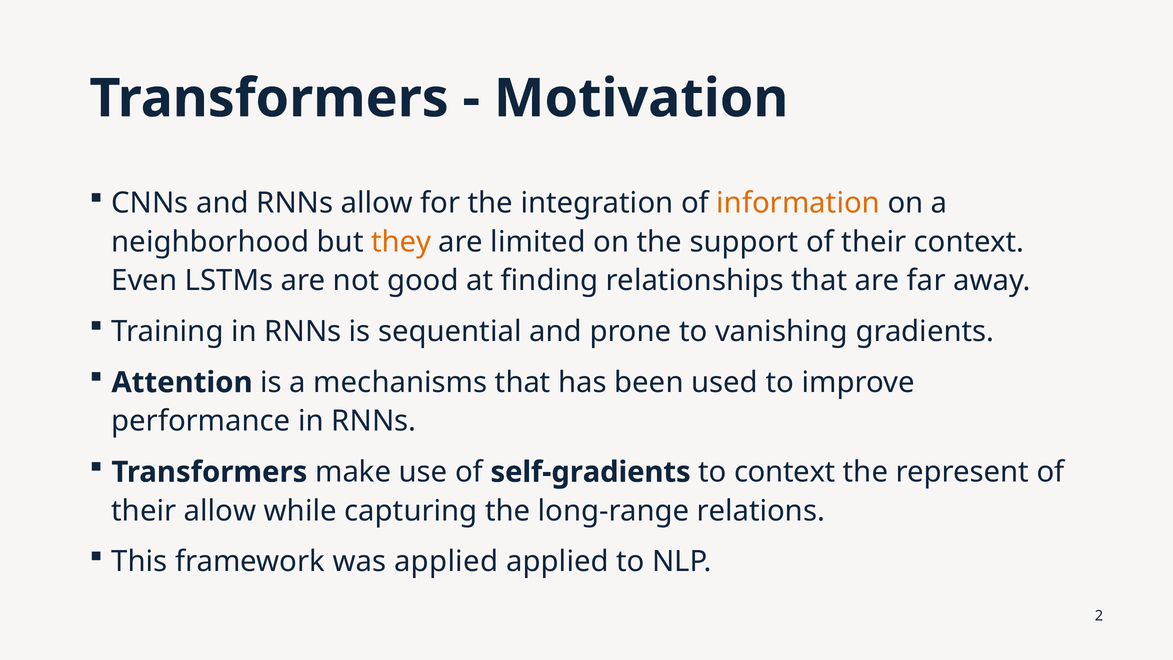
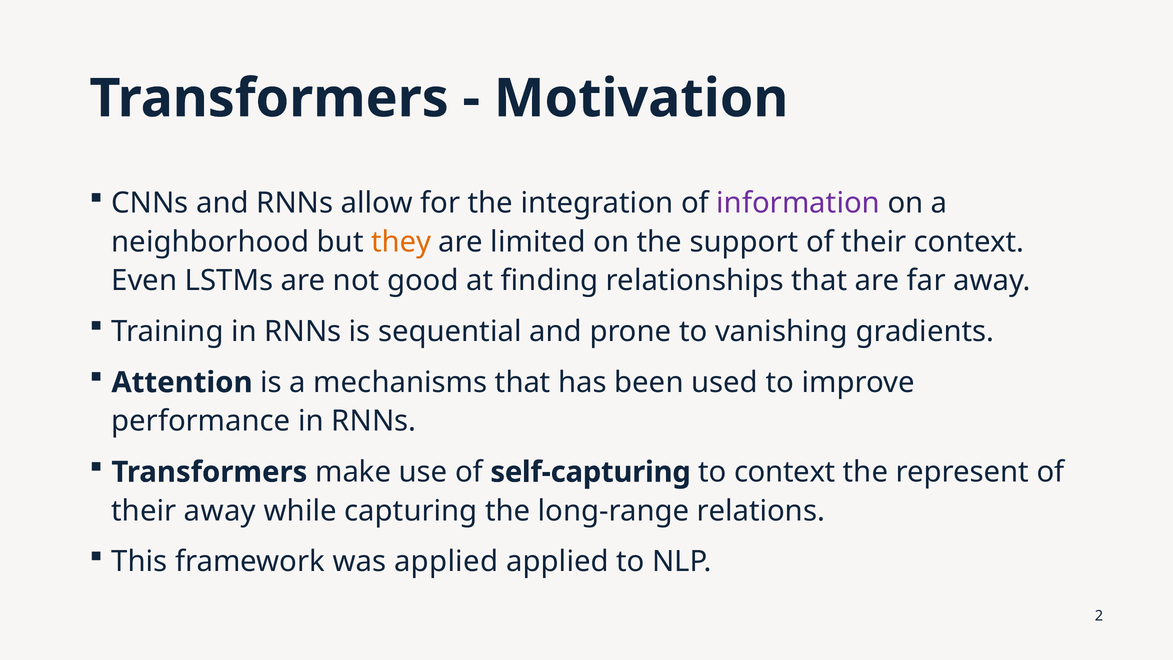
information colour: orange -> purple (798, 203)
self-gradients: self-gradients -> self-capturing (591, 472)
their allow: allow -> away (220, 511)
